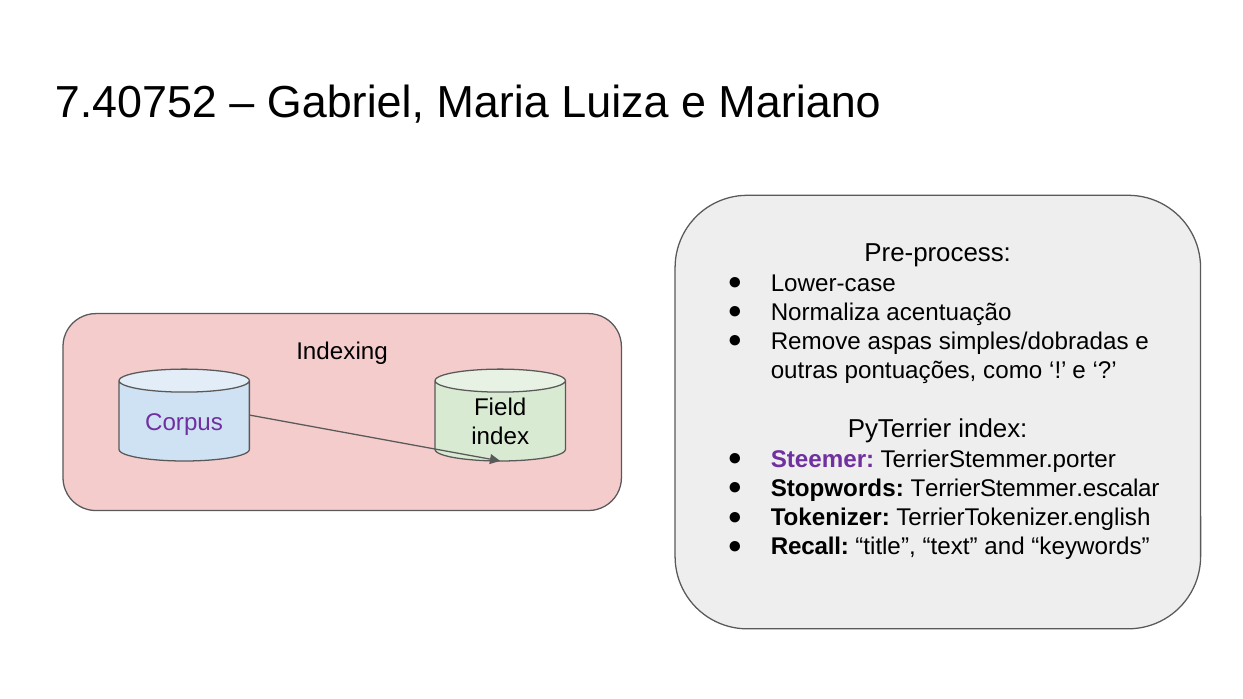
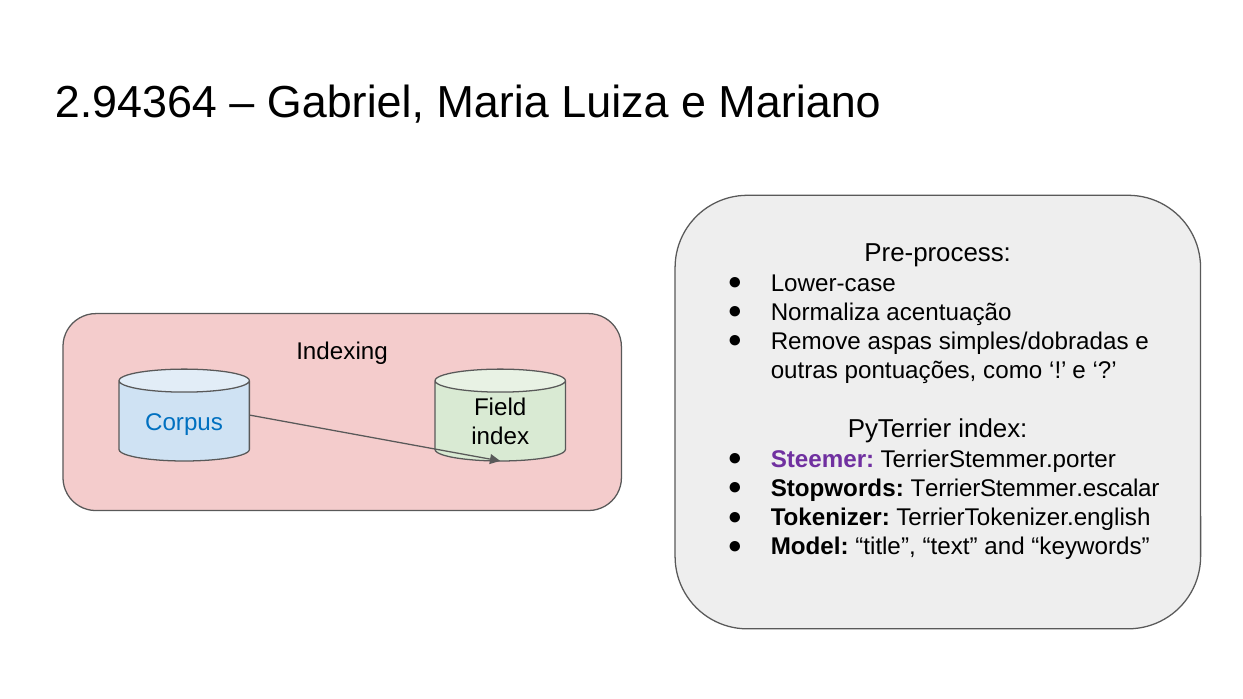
7.40752: 7.40752 -> 2.94364 (136, 103)
Corpus colour: purple -> blue (184, 423)
Recall: Recall -> Model (810, 546)
